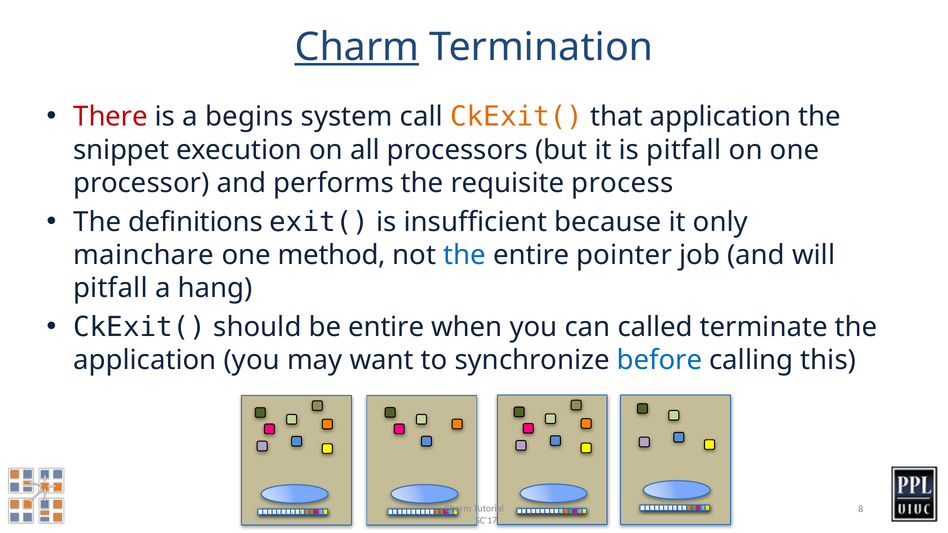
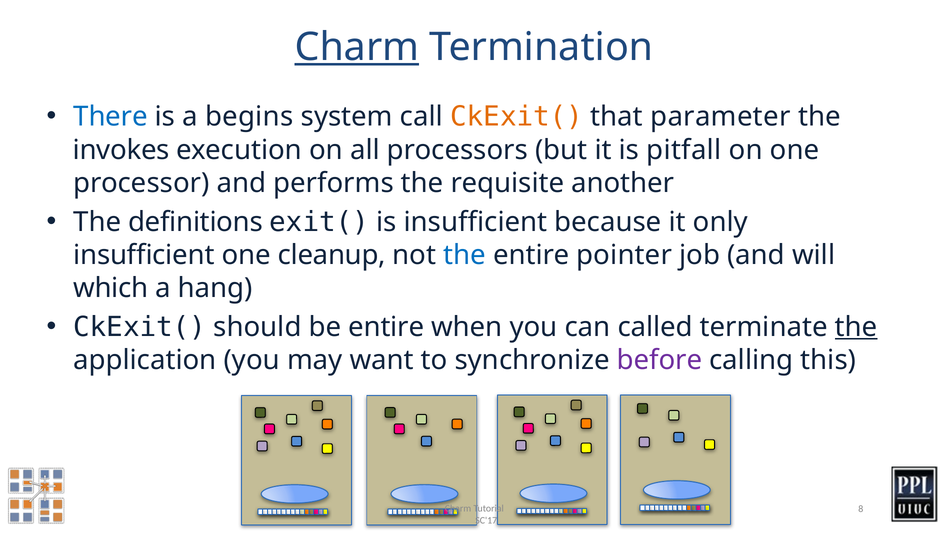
There colour: red -> blue (111, 117)
that application: application -> parameter (720, 117)
snippet: snippet -> invokes (121, 150)
process: process -> another (623, 183)
mainchare: mainchare -> insufficient (144, 255)
method: method -> cleanup (332, 255)
pitfall: pitfall -> which (111, 288)
the underline: none -> present (856, 327)
before colour: blue -> purple (660, 360)
